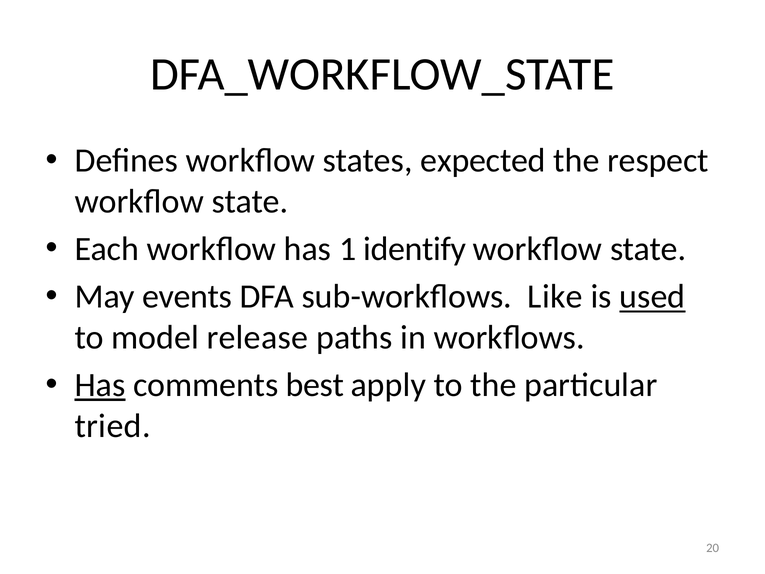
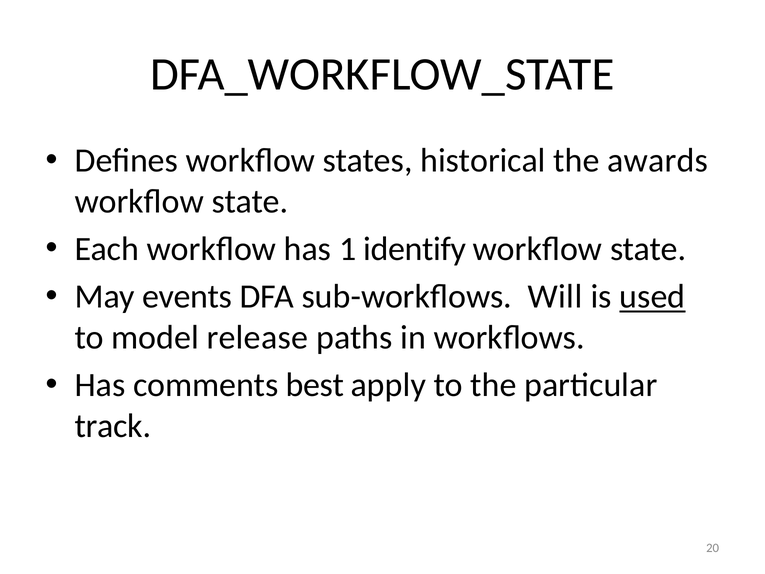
expected: expected -> historical (483, 160)
respect: respect -> awards (658, 160)
Like: Like -> Will (555, 297)
Has underline: present -> none (100, 385)
tried: tried -> track (113, 426)
